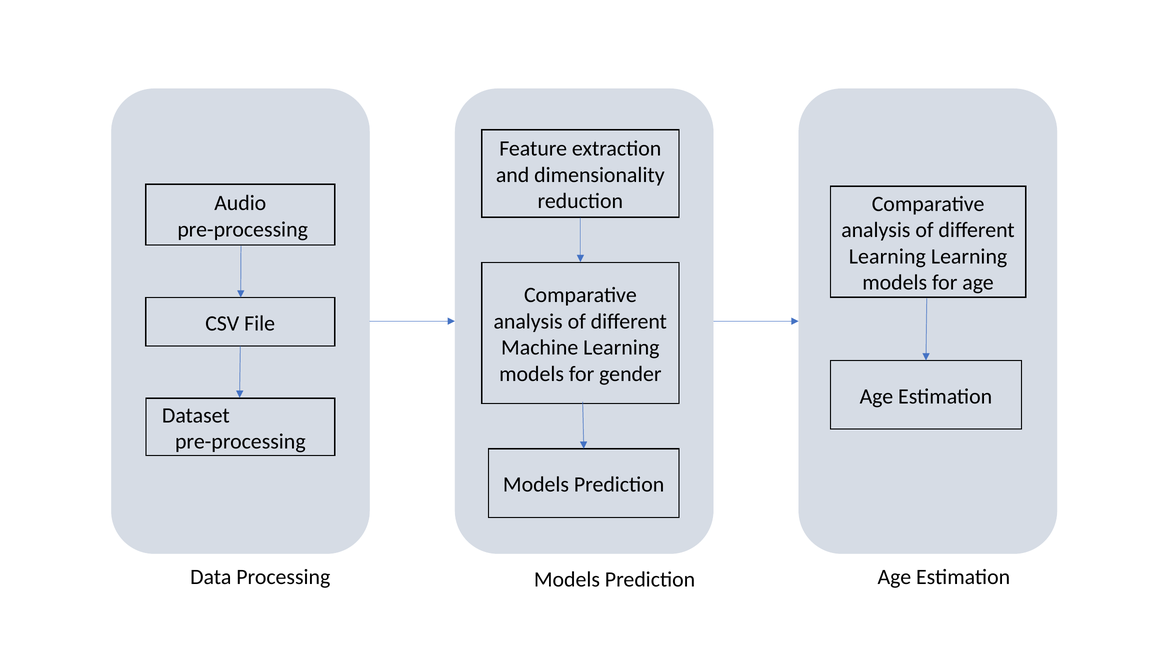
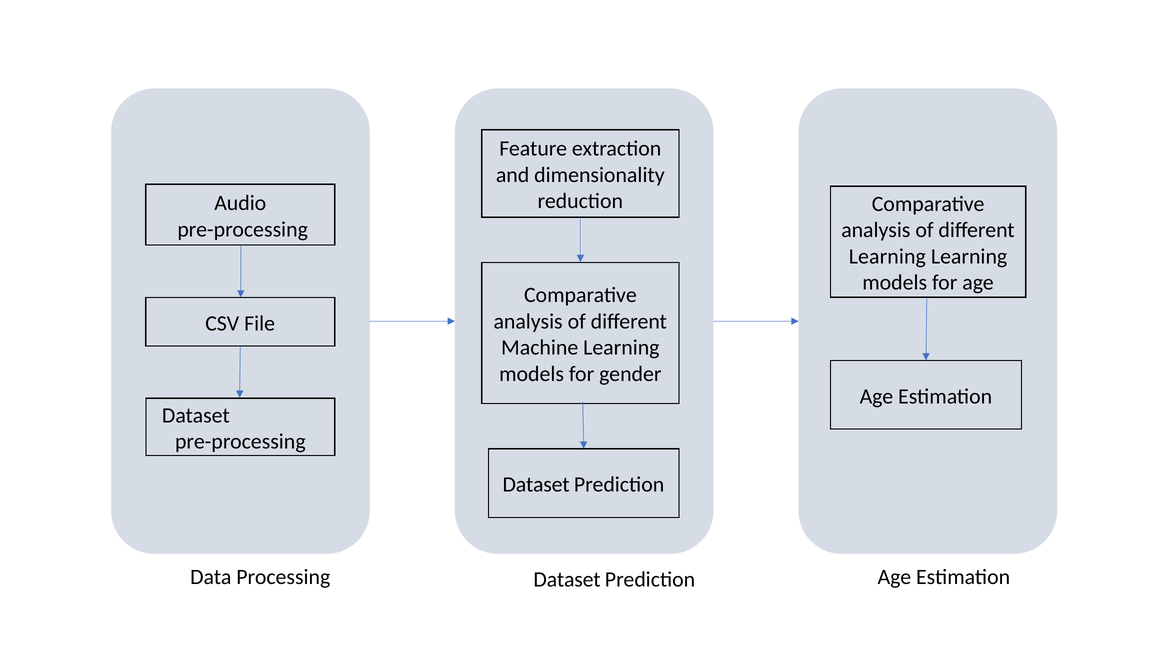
Models: Models -> Dataset (536, 484)
Models: Models -> Dataset (567, 579)
